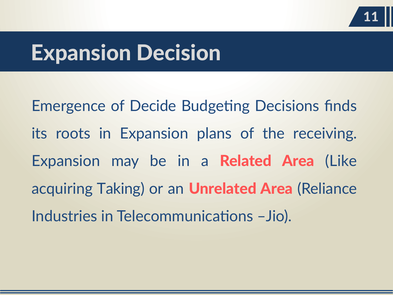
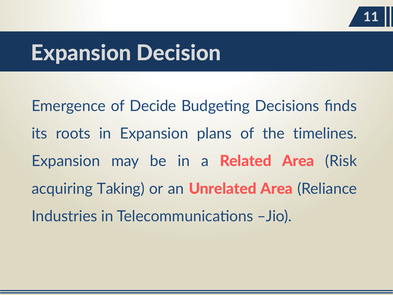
receiving: receiving -> timelines (325, 134)
Like: Like -> Risk (341, 161)
